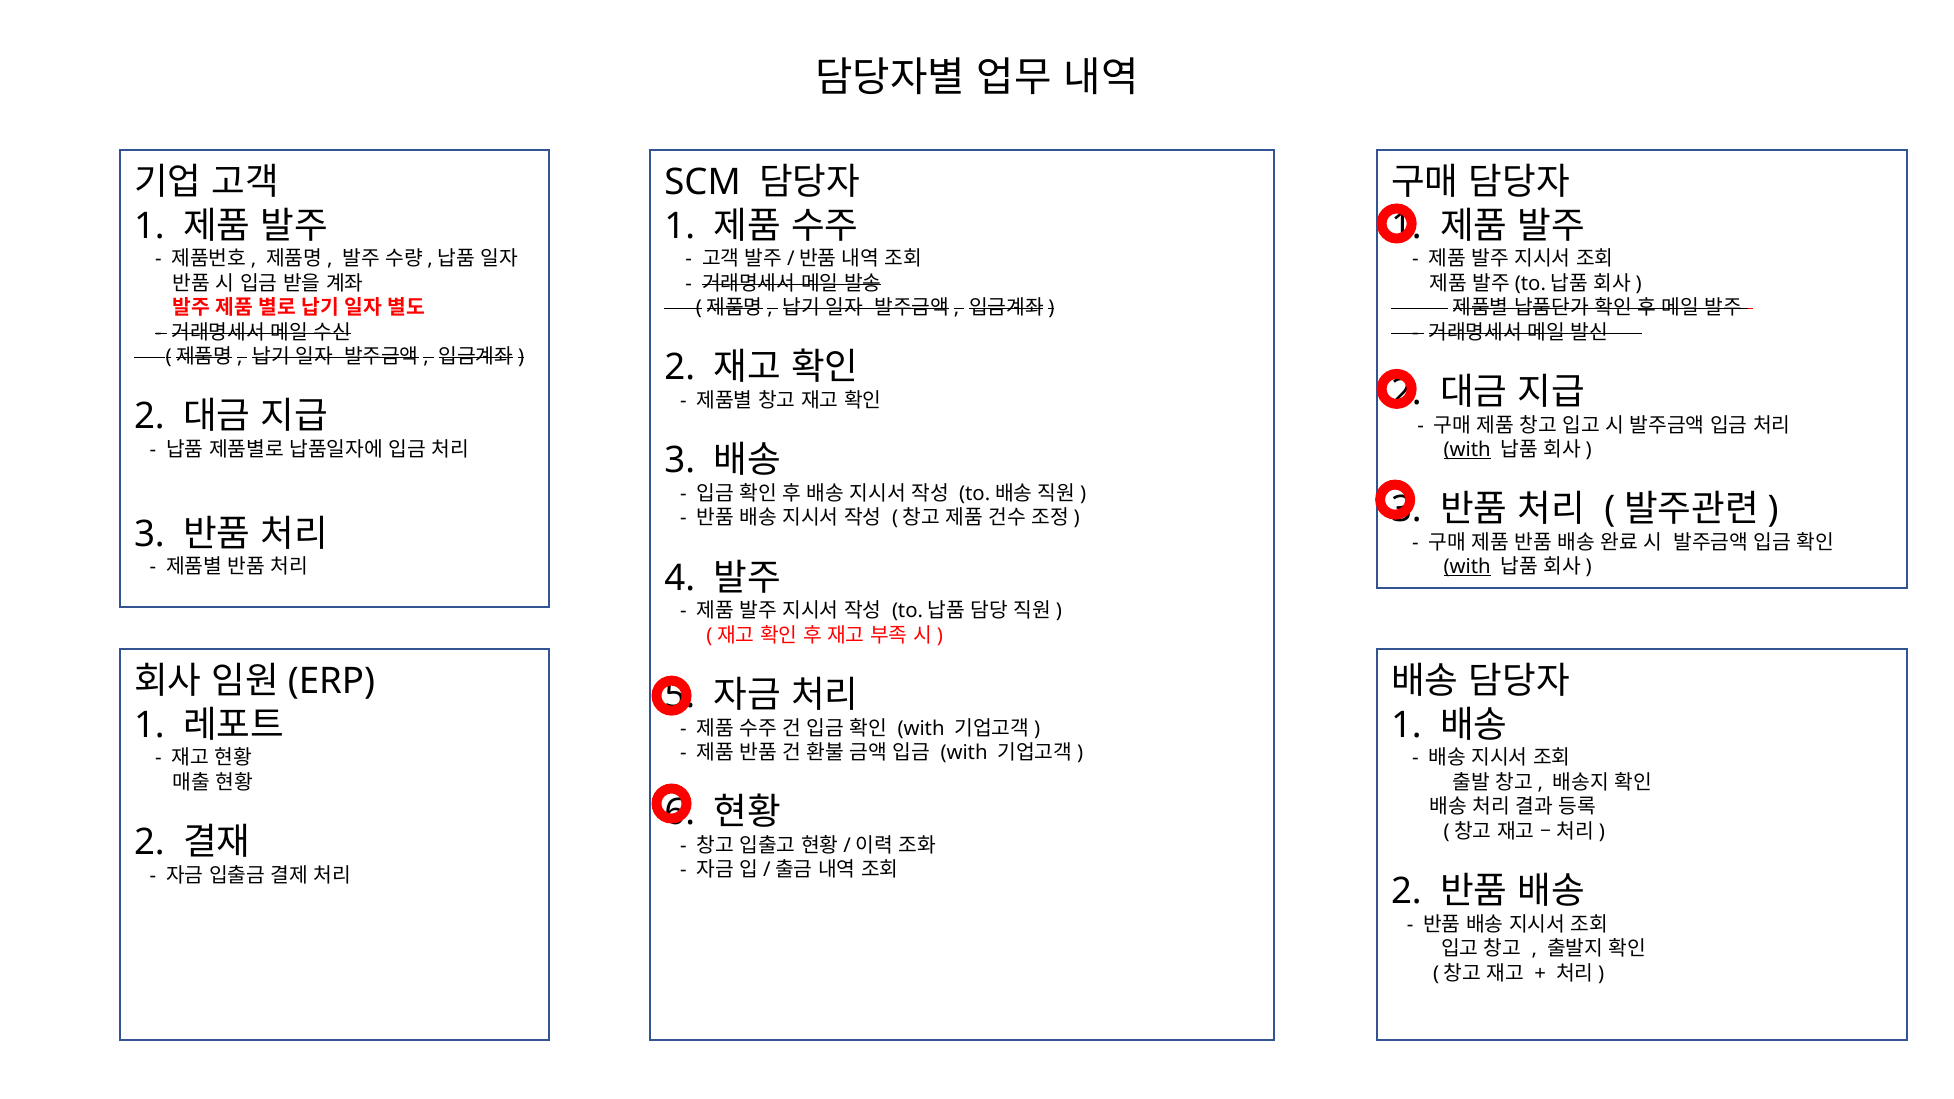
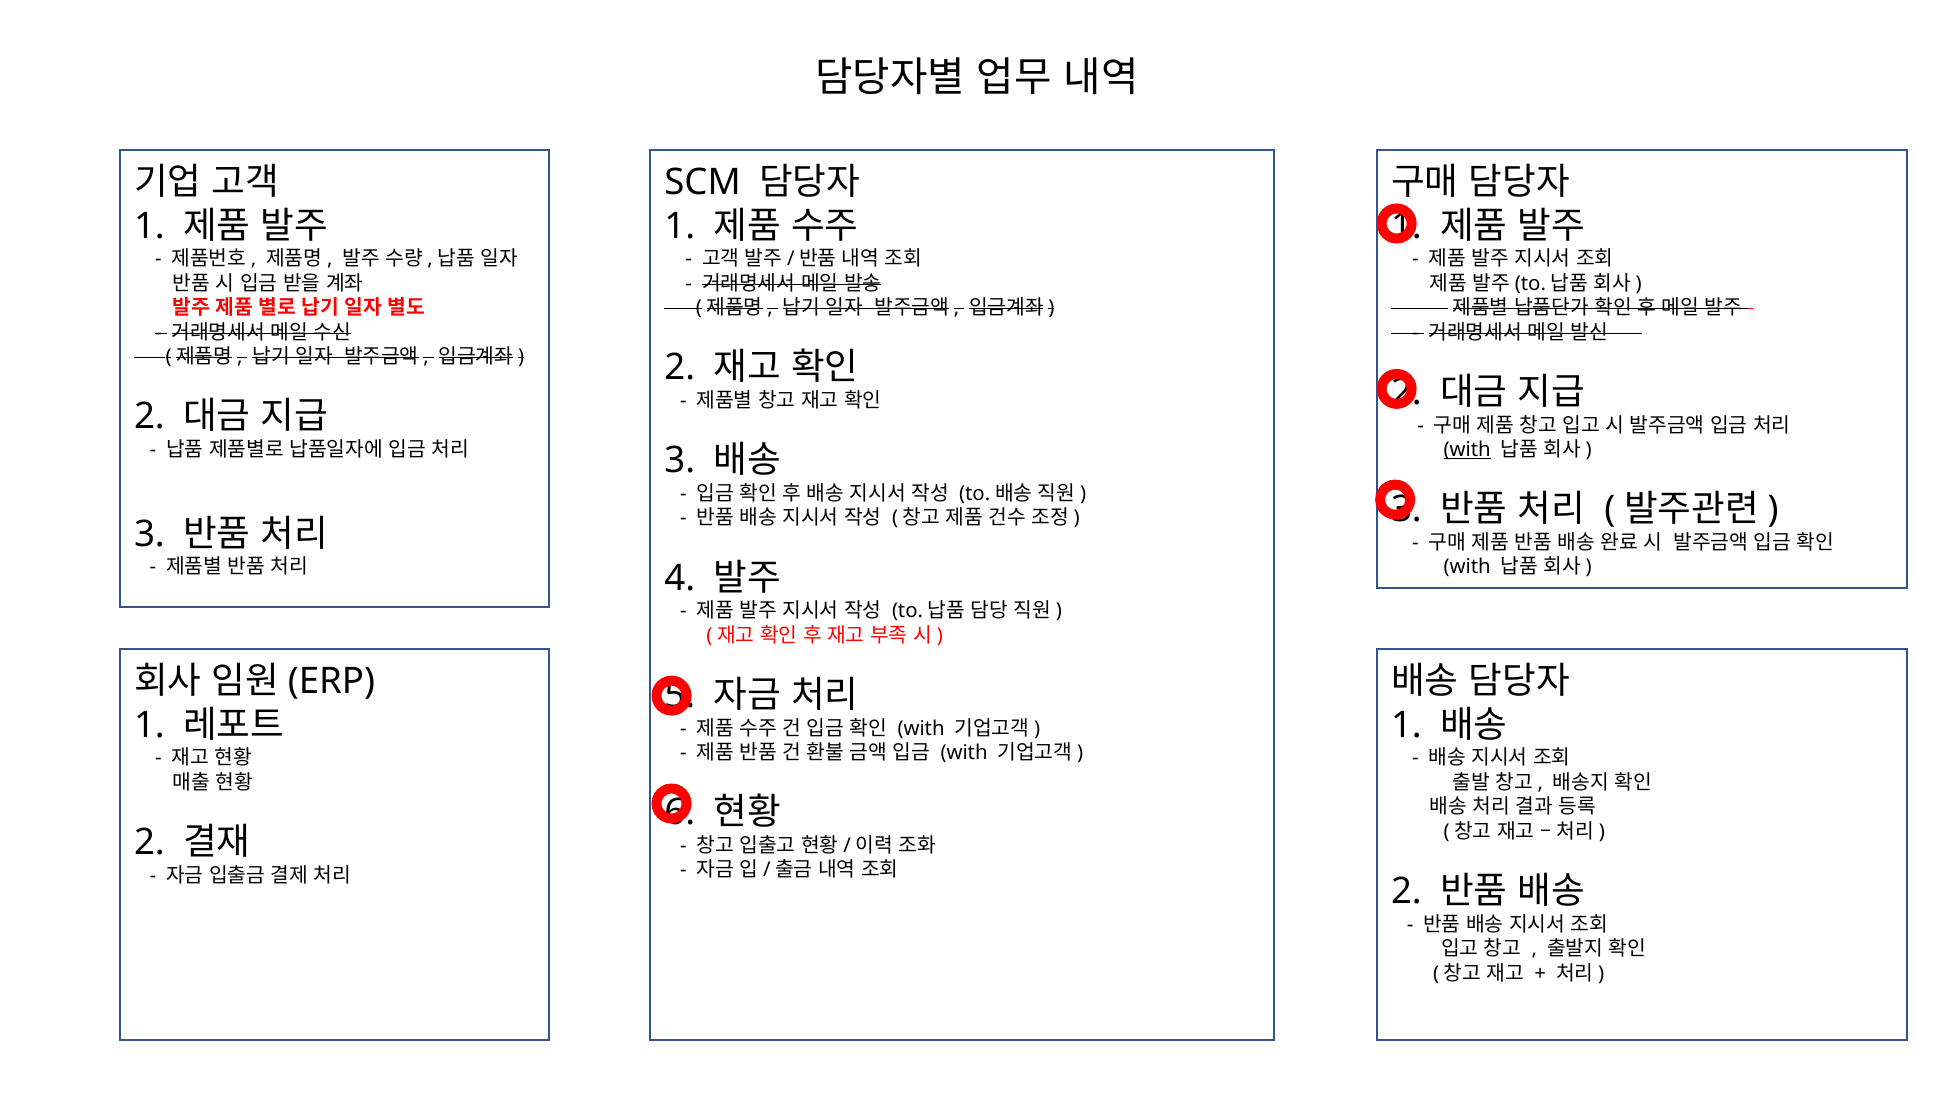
with underline: present -> none (1467, 567)
